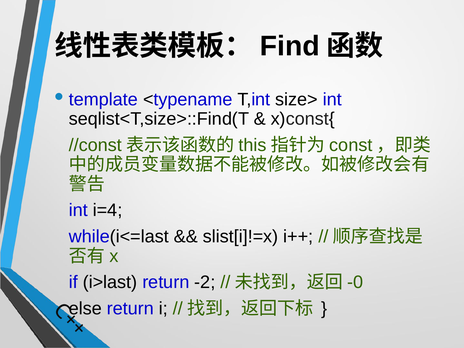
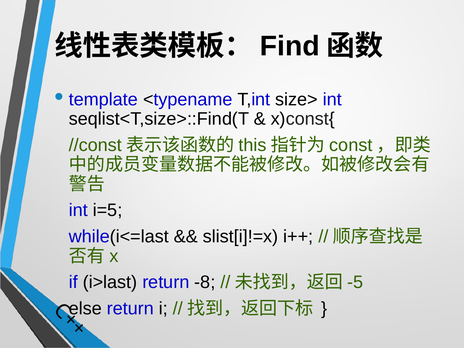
i=4: i=4 -> i=5 (108, 210)
-2: -2 -> -8 (205, 282)
-0: -0 -> -5 (355, 282)
